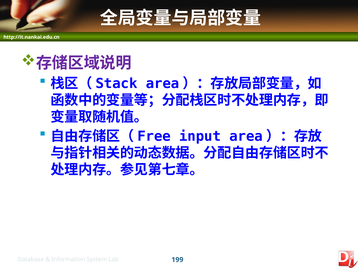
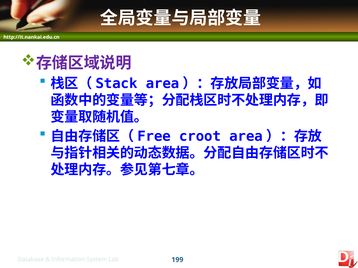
input: input -> croot (200, 137)
